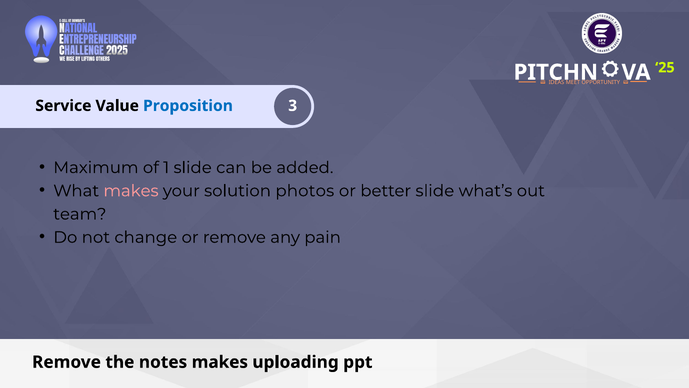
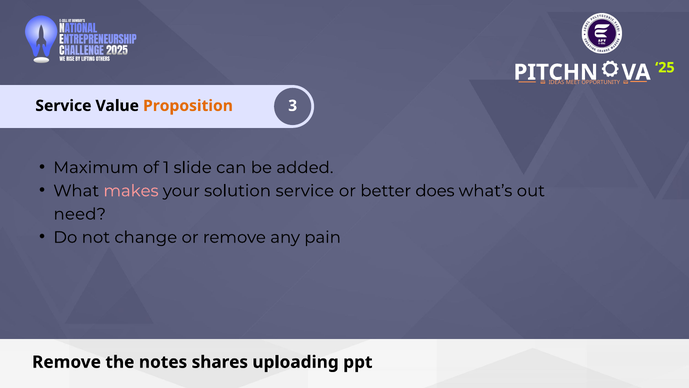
Proposition colour: blue -> orange (188, 106)
solution photos: photos -> service (305, 191)
better slide: slide -> does (435, 191)
team: team -> need (80, 214)
notes makes: makes -> shares (220, 362)
